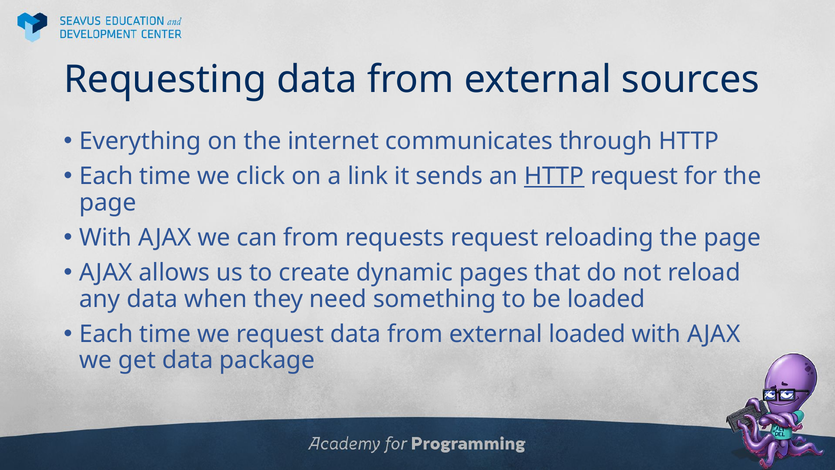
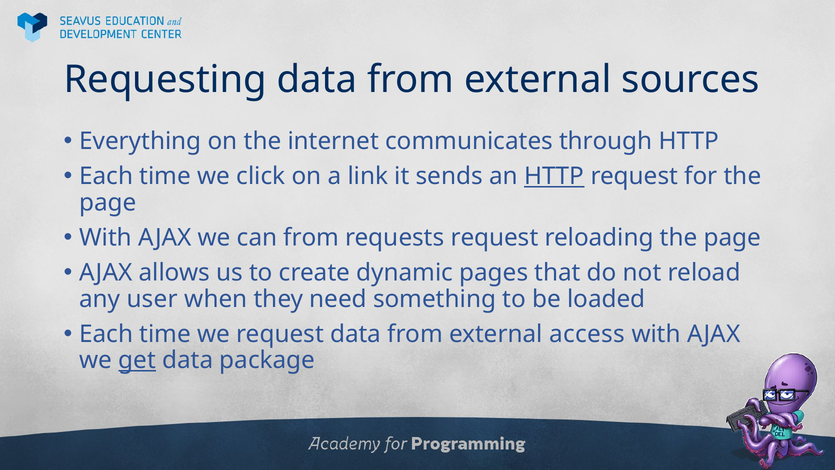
any data: data -> user (152, 299)
external loaded: loaded -> access (587, 334)
get underline: none -> present (137, 360)
